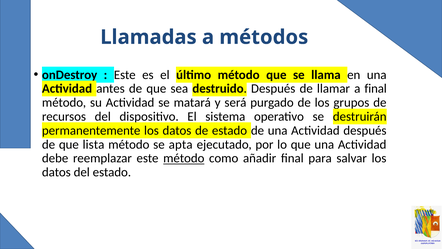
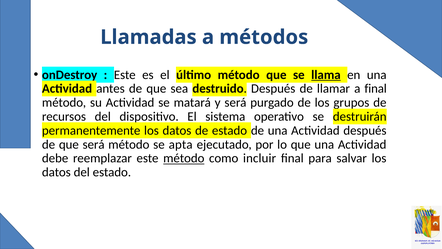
llama underline: none -> present (326, 75)
que lista: lista -> será (94, 144)
añadir: añadir -> incluir (260, 158)
